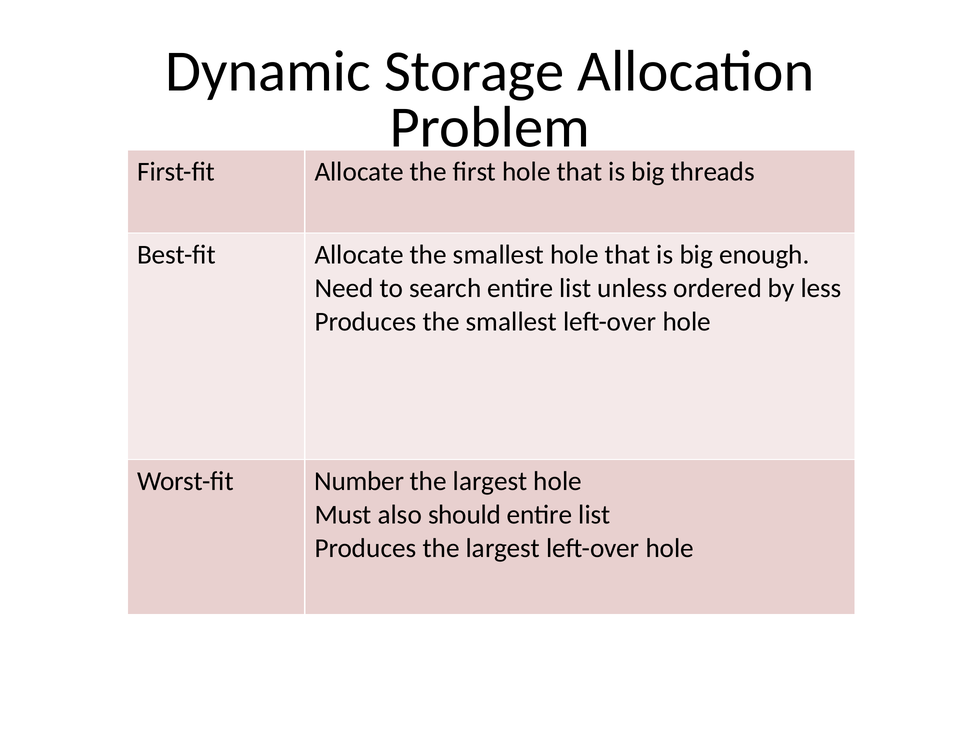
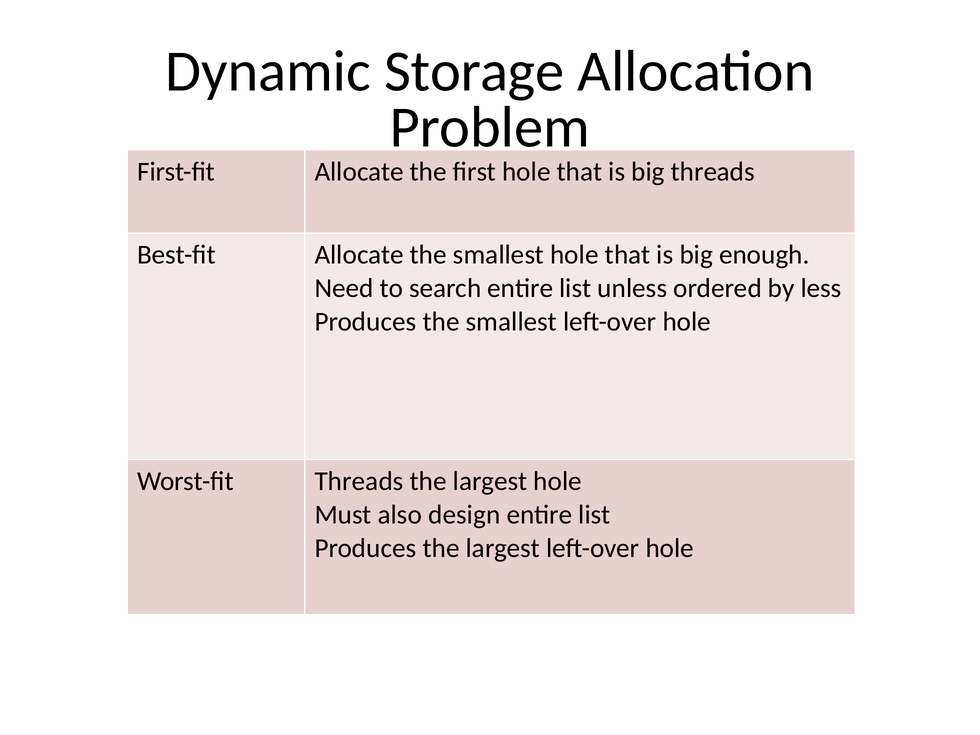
Worst-fit Number: Number -> Threads (359, 481)
should: should -> design (464, 515)
